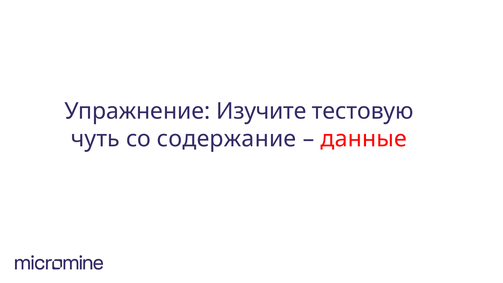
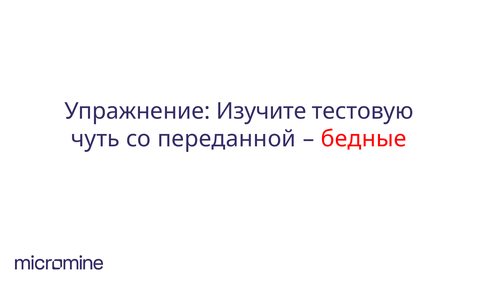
содержание: содержание -> переданной (227, 139)
данные: данные -> бедные (364, 139)
